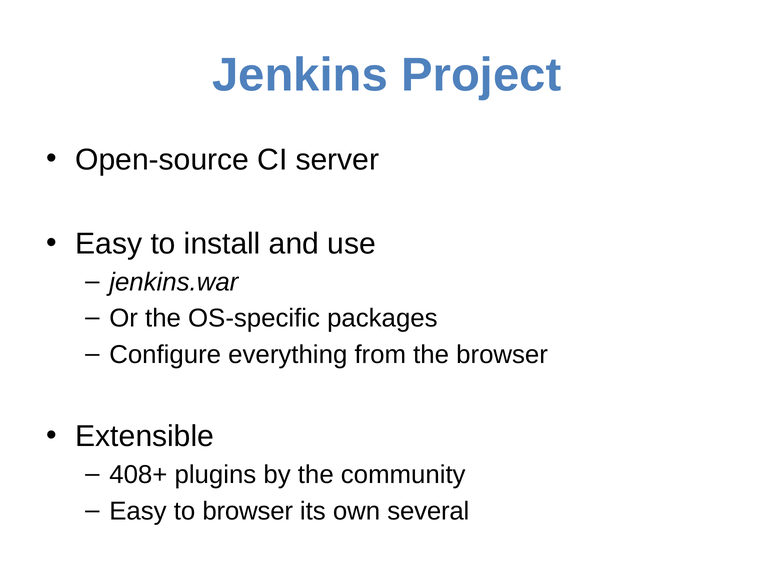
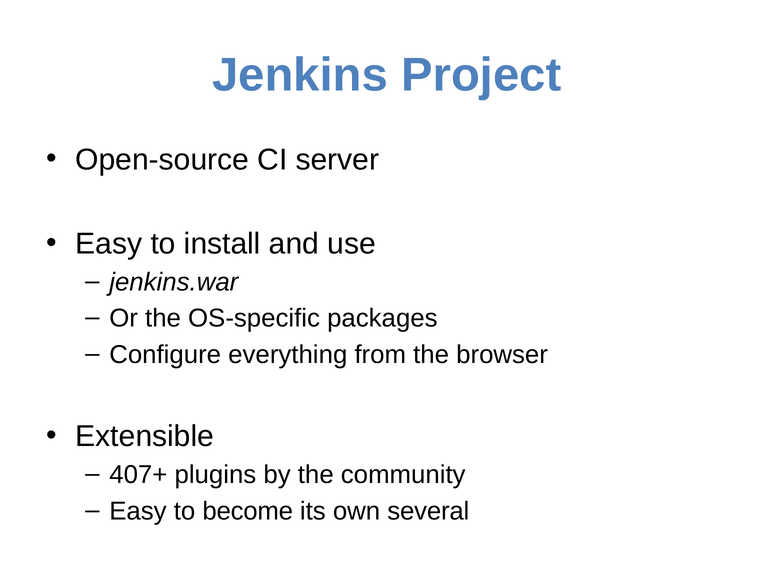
408+: 408+ -> 407+ (138, 474)
to browser: browser -> become (248, 511)
